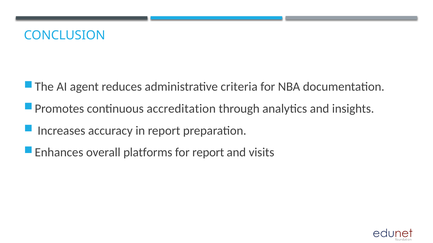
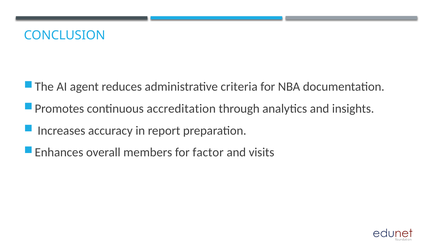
platforms: platforms -> members (148, 153)
for report: report -> factor (208, 153)
